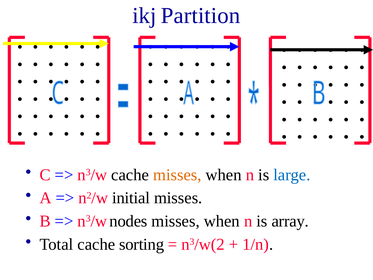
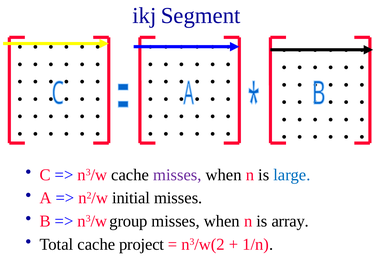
Partition: Partition -> Segment (201, 16)
misses colour: orange -> purple (177, 175)
nodes: nodes -> group (128, 221)
sorting: sorting -> project (142, 244)
